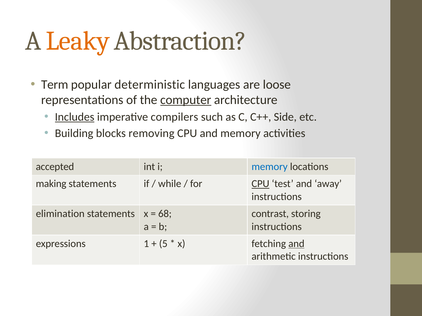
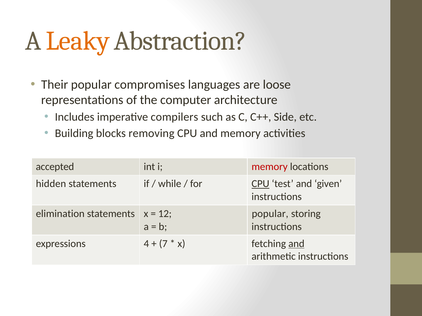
Term: Term -> Their (55, 85)
deterministic: deterministic -> compromises (150, 85)
computer underline: present -> none (186, 100)
Includes underline: present -> none (75, 117)
memory colour: blue -> red (270, 167)
making: making -> hidden (51, 184)
away: away -> given (328, 184)
68: 68 -> 12 (165, 214)
contrast: contrast -> popular (270, 214)
1: 1 -> 4 (146, 244)
5: 5 -> 7 (163, 244)
